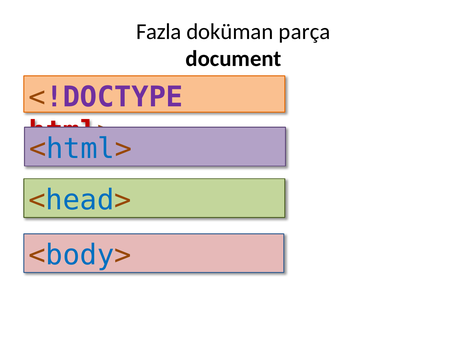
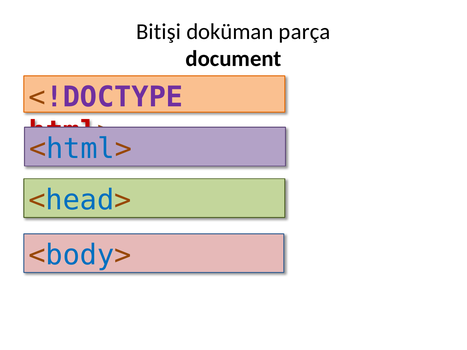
Fazla: Fazla -> Bitişi (159, 32)
